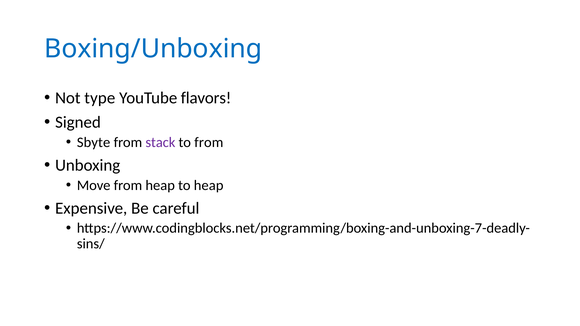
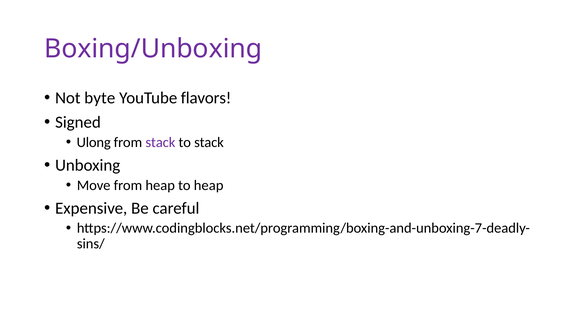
Boxing/Unboxing colour: blue -> purple (153, 49)
type: type -> byte (100, 98)
Sbyte: Sbyte -> Ulong (94, 142)
to from: from -> stack (209, 142)
